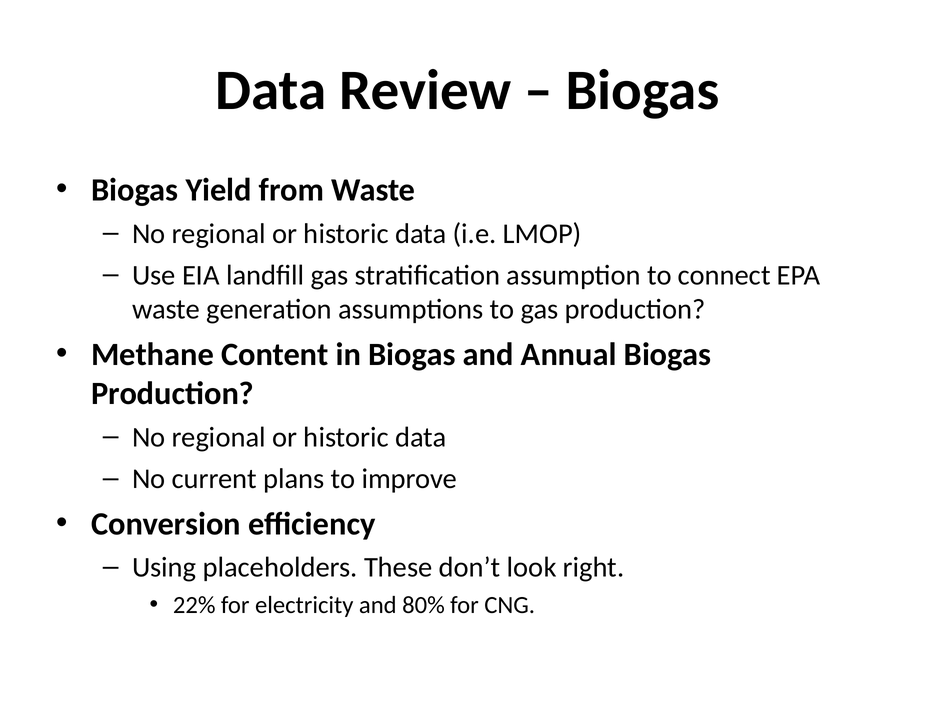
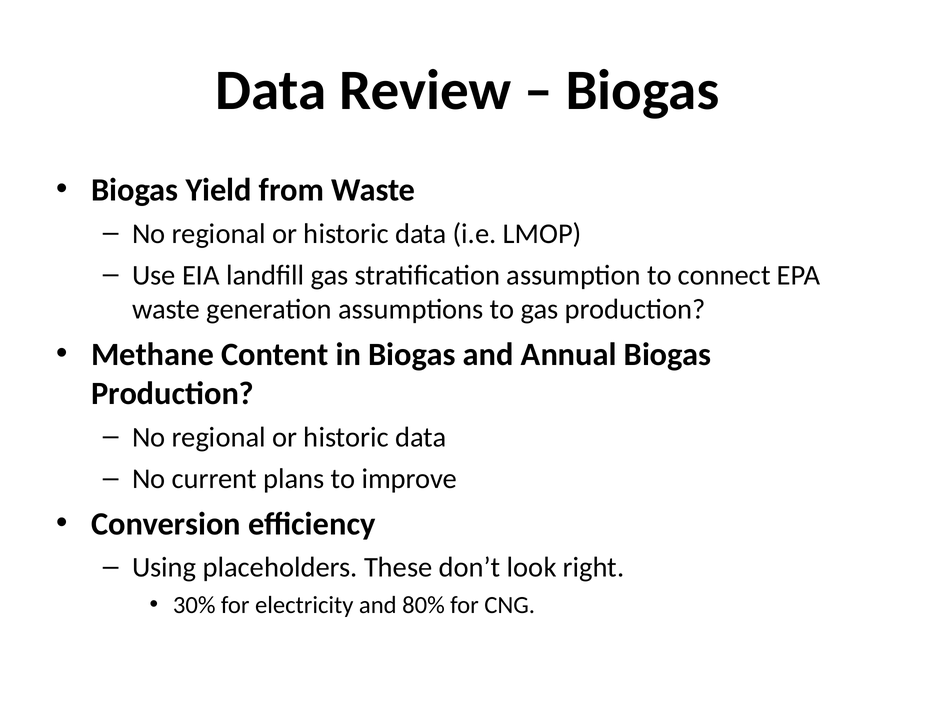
22%: 22% -> 30% (194, 606)
